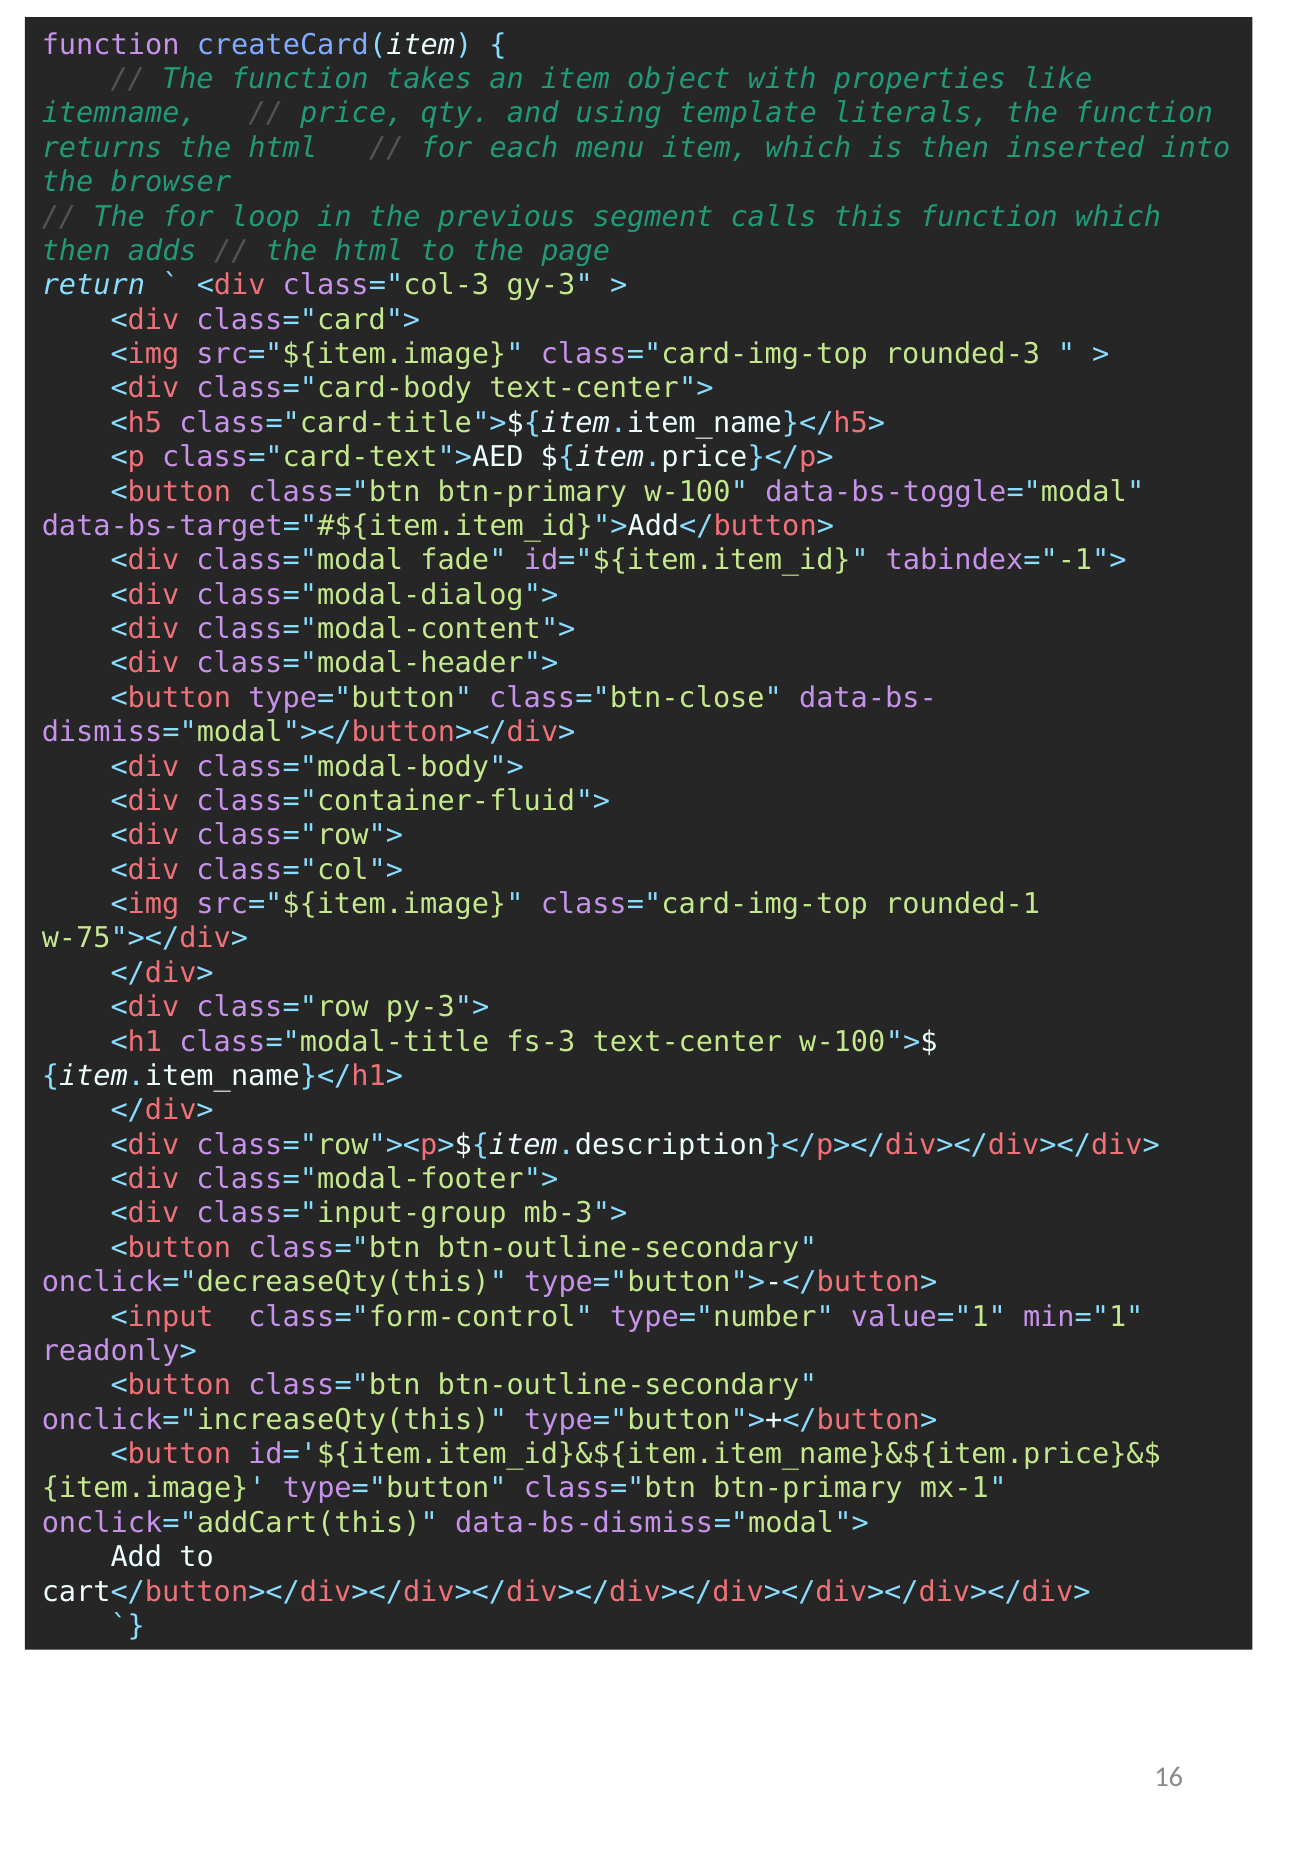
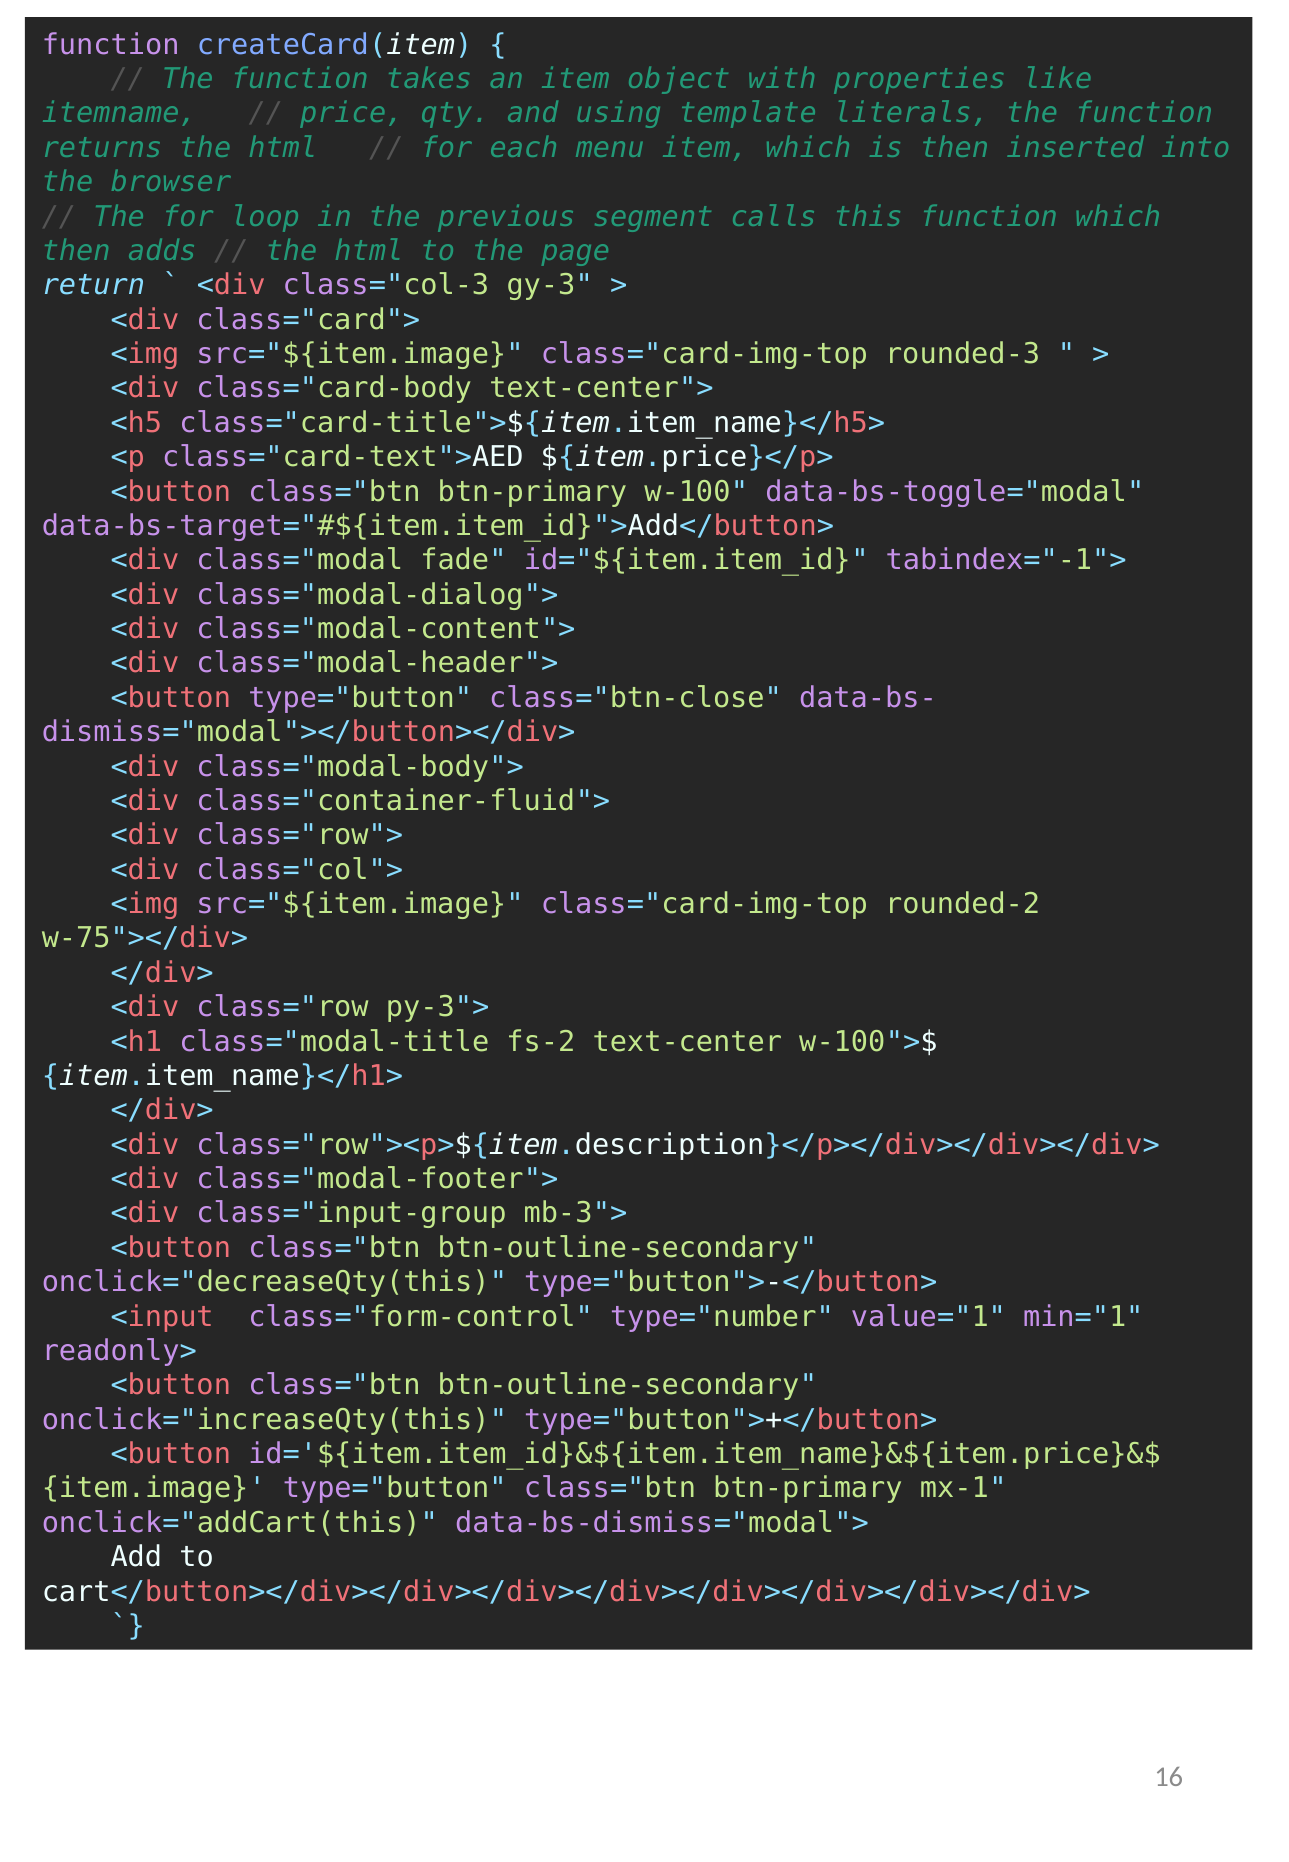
rounded-1: rounded-1 -> rounded-2 (963, 904)
fs-3: fs-3 -> fs-2 (541, 1042)
